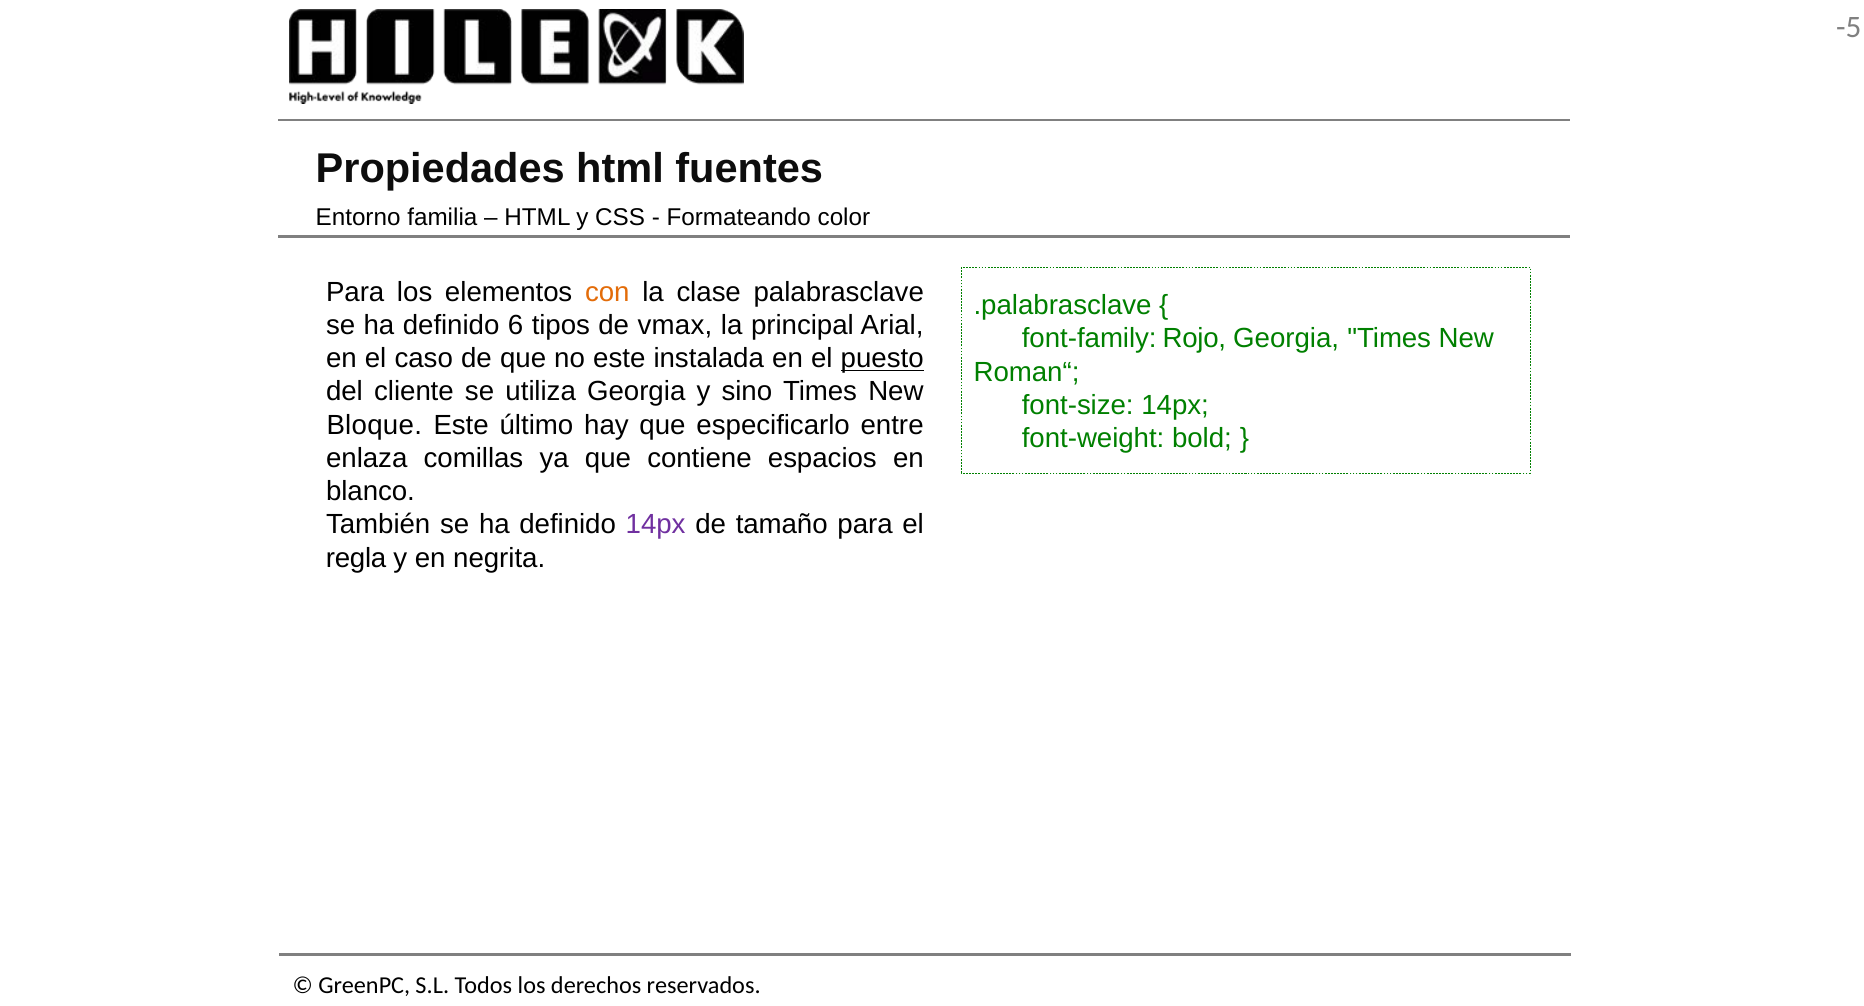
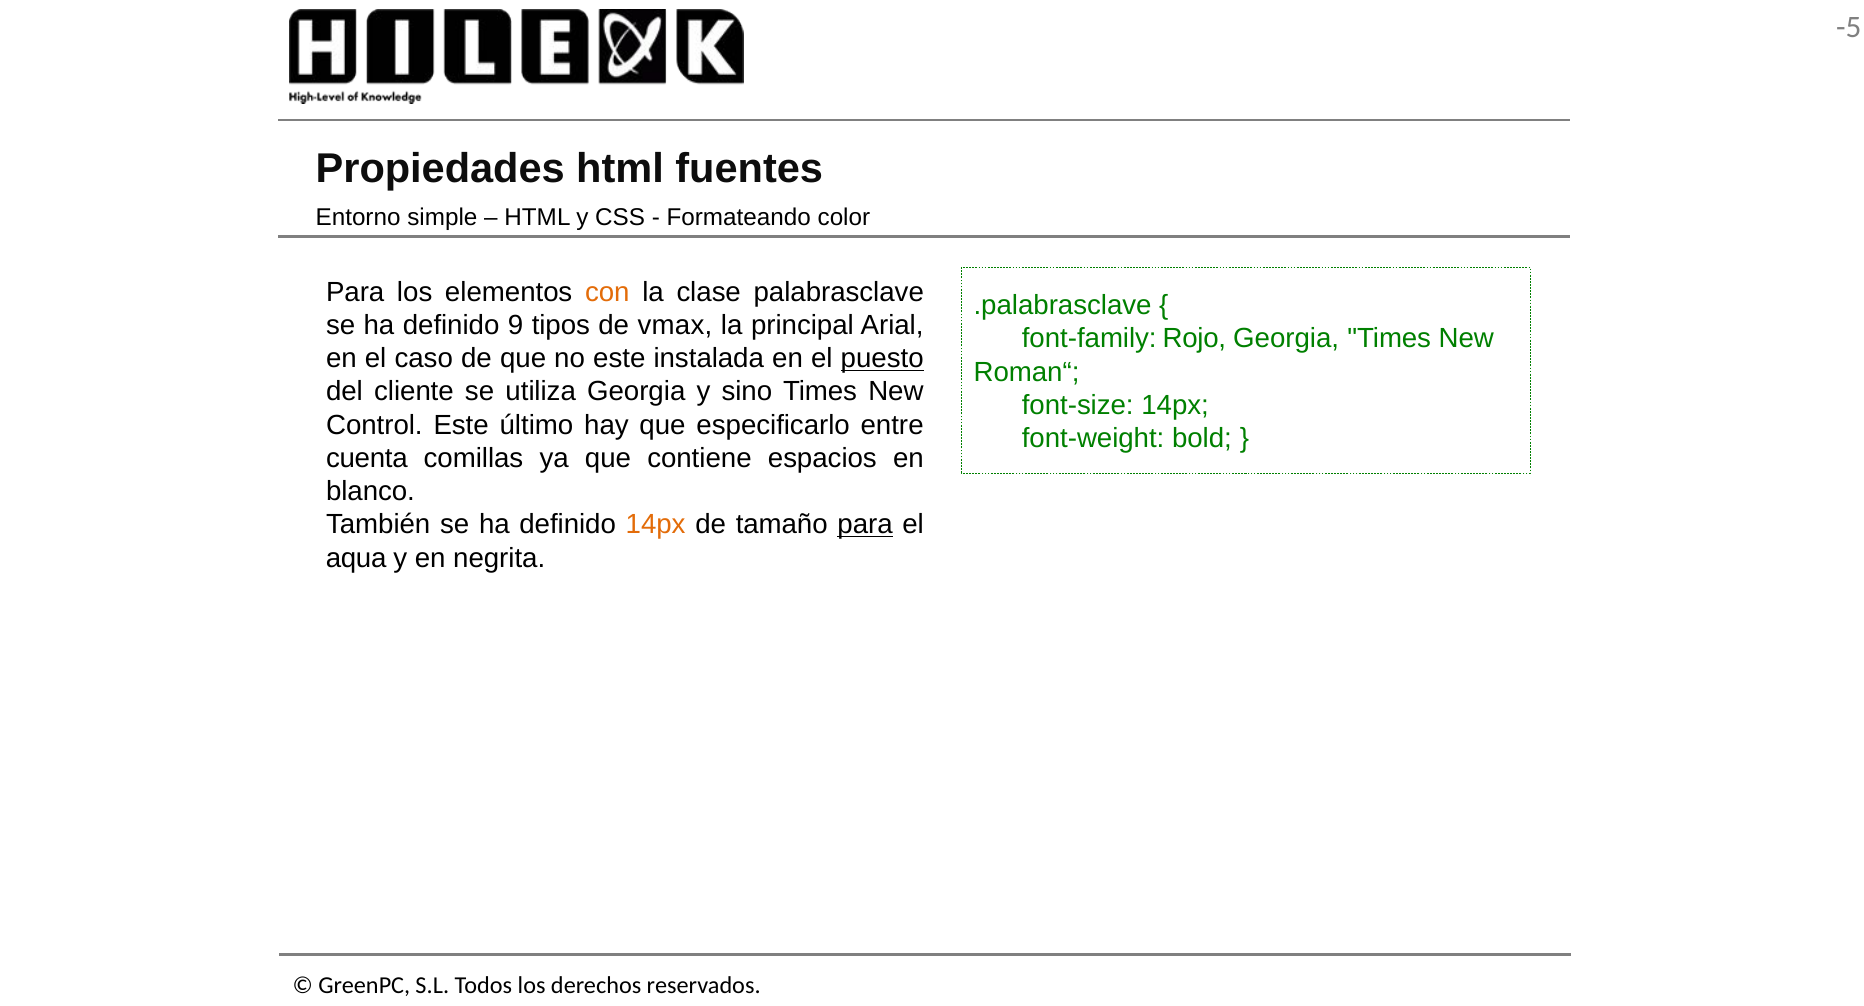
familia: familia -> simple (442, 217)
6: 6 -> 9 (516, 325)
Bloque: Bloque -> Control (374, 425)
enlaza: enlaza -> cuenta (367, 458)
14px colour: purple -> orange (656, 524)
para underline: none -> present (865, 524)
regla: regla -> aqua (356, 558)
